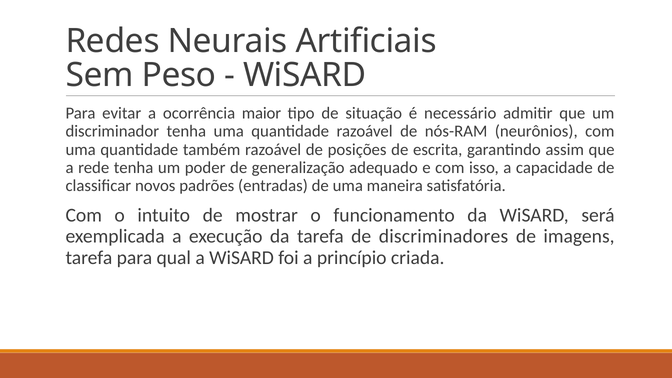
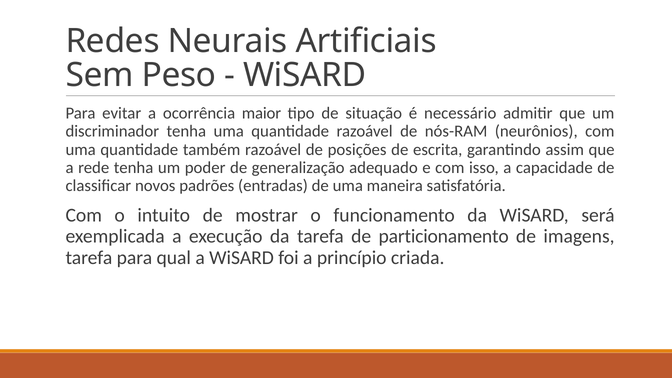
discriminadores: discriminadores -> particionamento (444, 236)
